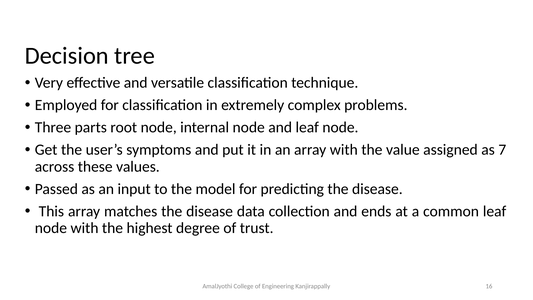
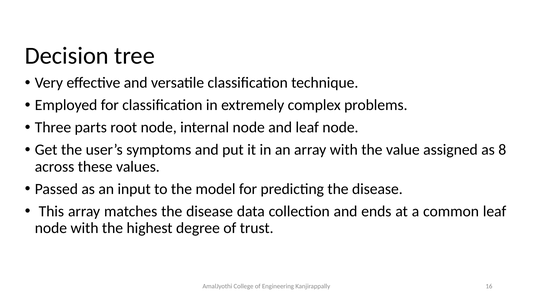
7: 7 -> 8 (502, 150)
